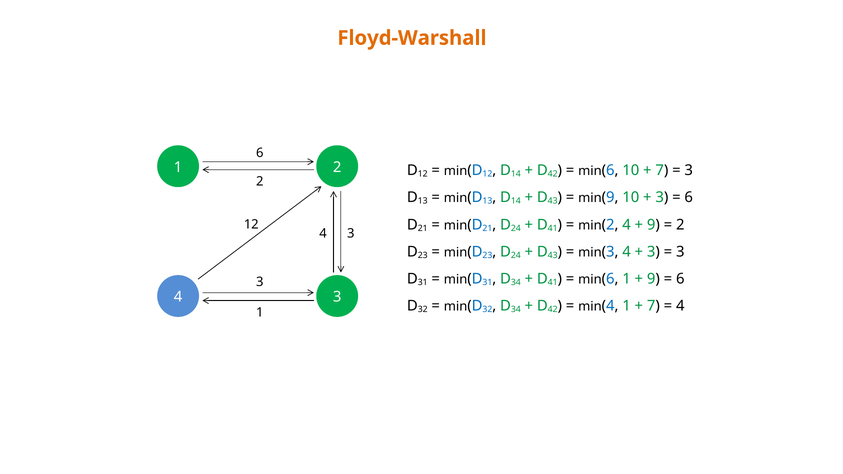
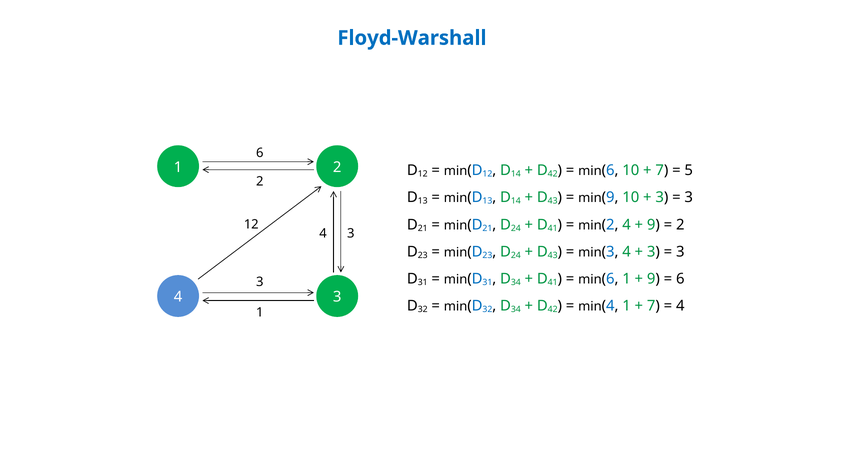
Floyd-Warshall colour: orange -> blue (412, 38)
3: 3 -> 5 (689, 171)
6: 6 -> 3 (689, 198)
